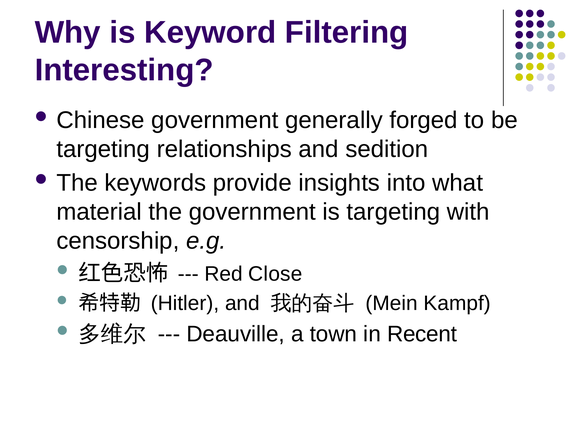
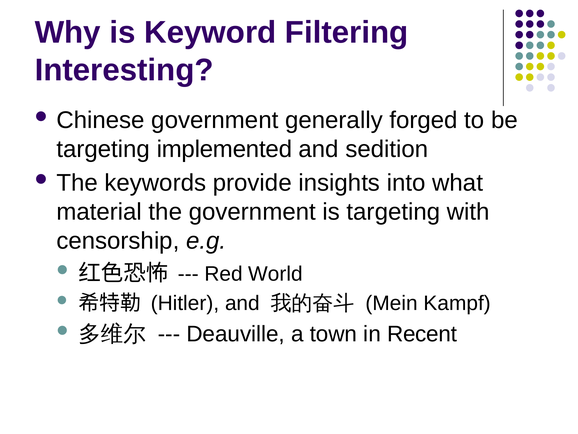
relationships: relationships -> implemented (224, 149)
Close: Close -> World (275, 273)
